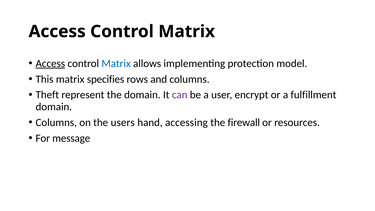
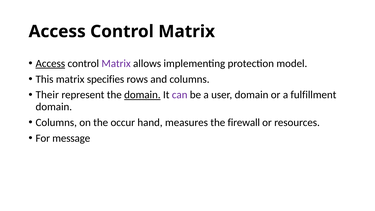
Matrix colour: blue -> purple (116, 63)
Theft: Theft -> Their (47, 95)
domain underline: none -> present (142, 95)
user encrypt: encrypt -> domain (252, 95)
users: users -> occur (123, 122)
accessing: accessing -> measures (186, 122)
